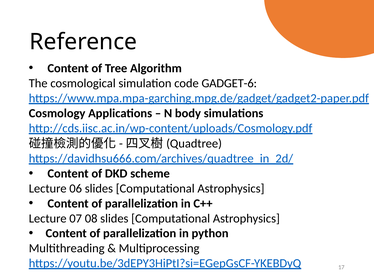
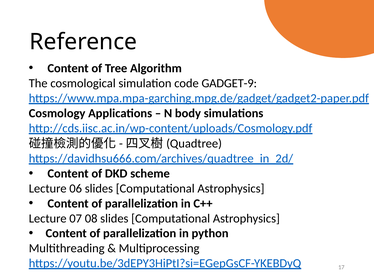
GADGET-6: GADGET-6 -> GADGET-9 (229, 83)
